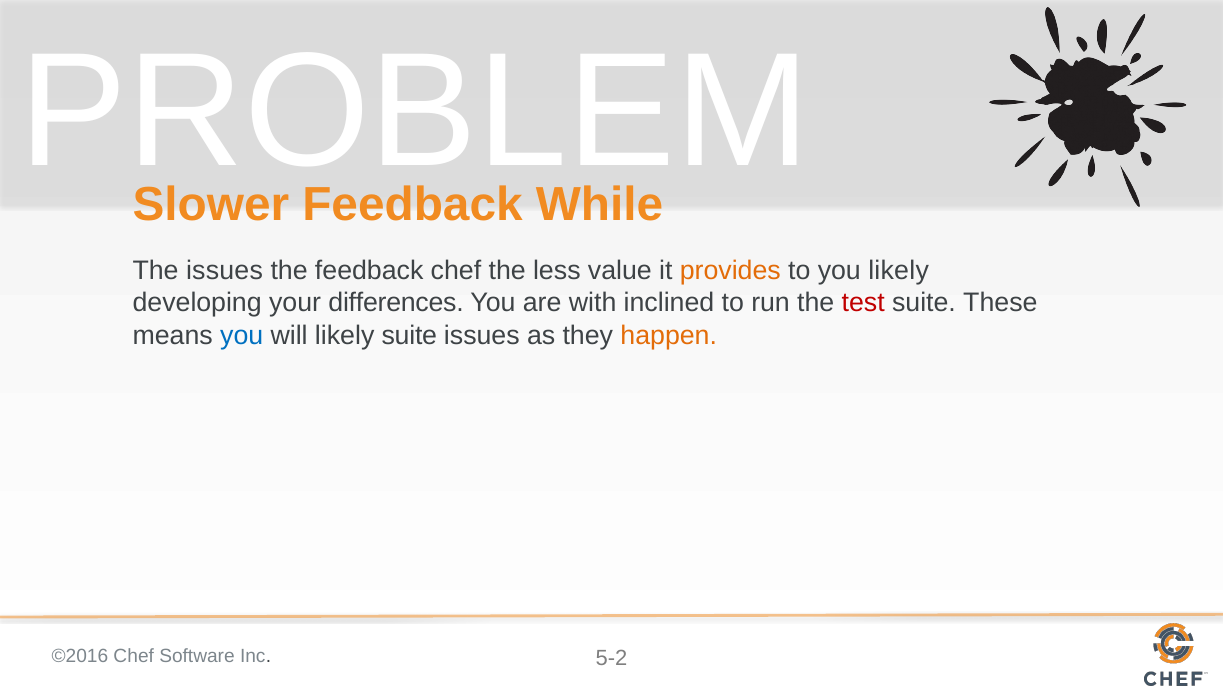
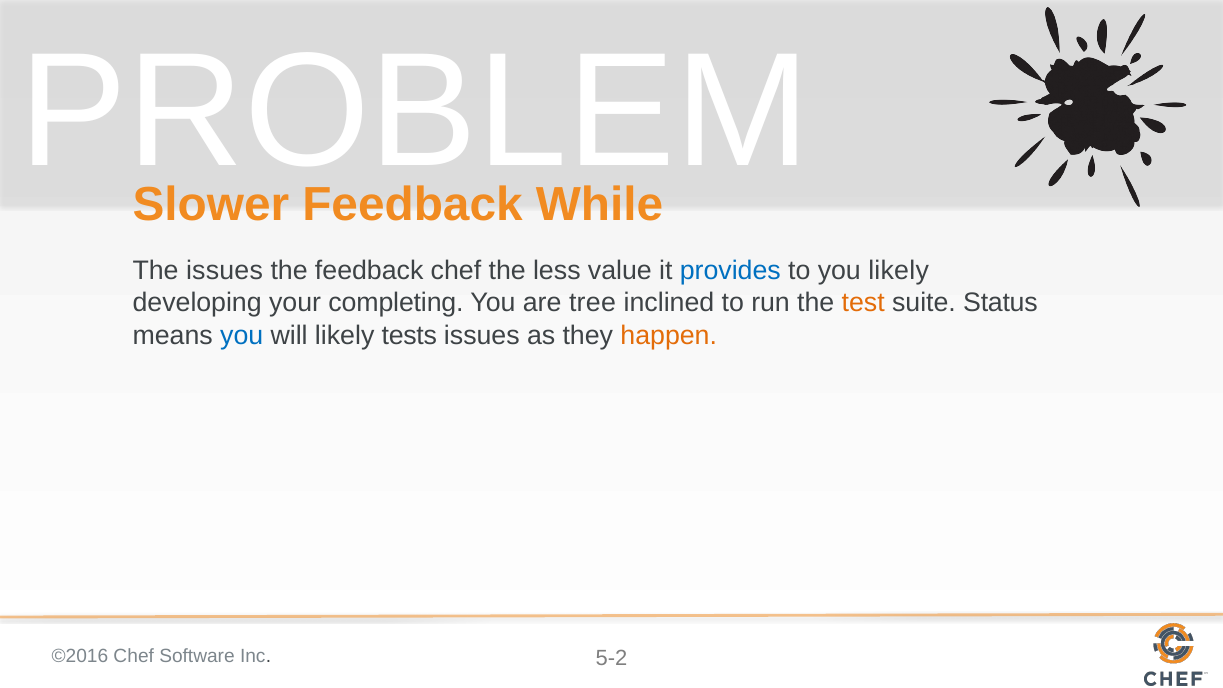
provides colour: orange -> blue (730, 271)
differences: differences -> completing (396, 303)
with: with -> tree (592, 303)
test colour: red -> orange (863, 303)
These: These -> Status (1000, 303)
likely suite: suite -> tests (409, 335)
